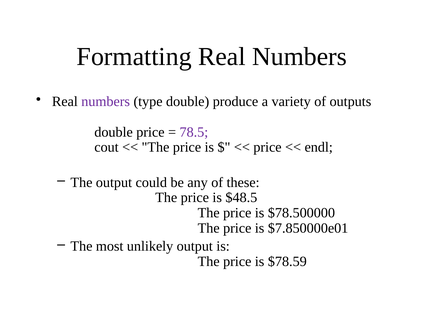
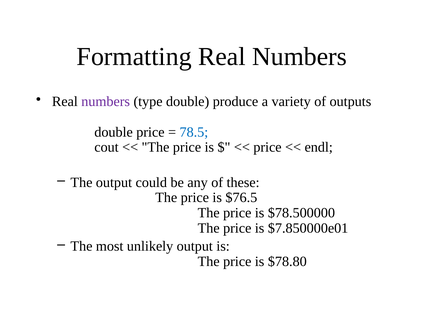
78.5 colour: purple -> blue (194, 132)
$48.5: $48.5 -> $76.5 (241, 198)
$78.59: $78.59 -> $78.80 (287, 261)
